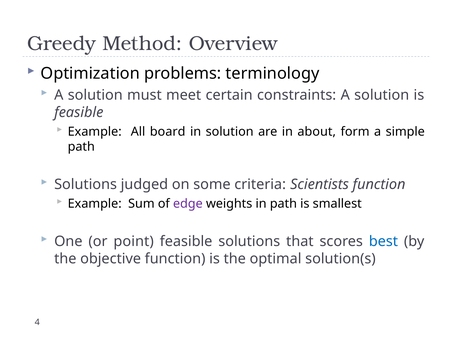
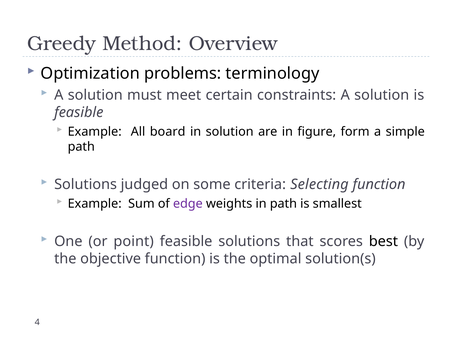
about: about -> figure (317, 132)
Scientists: Scientists -> Selecting (319, 184)
best colour: blue -> black (383, 241)
